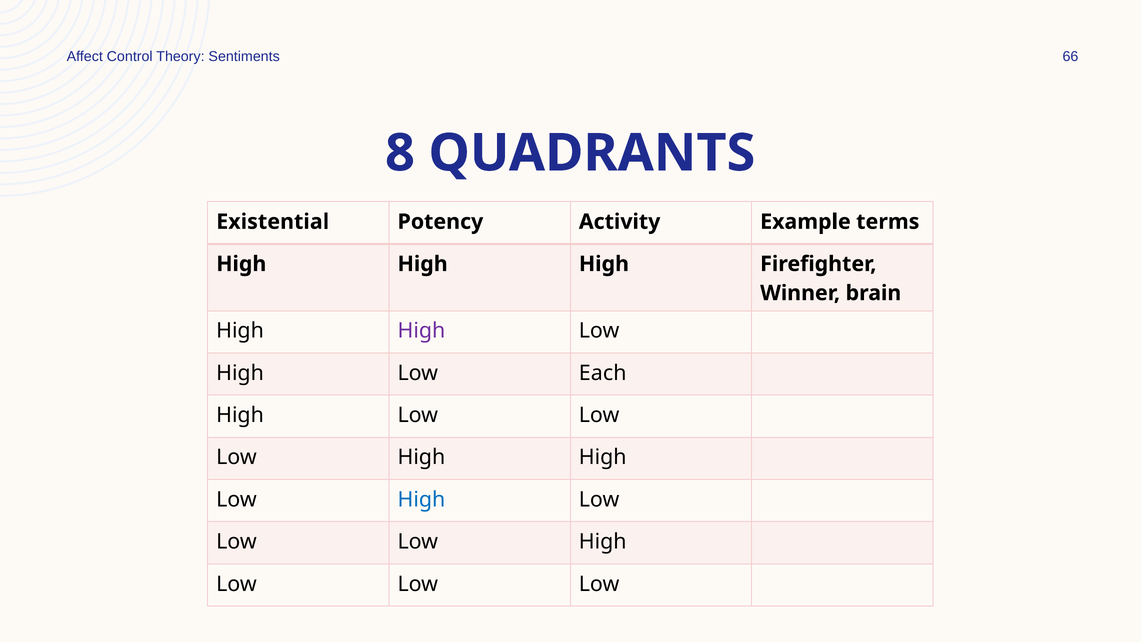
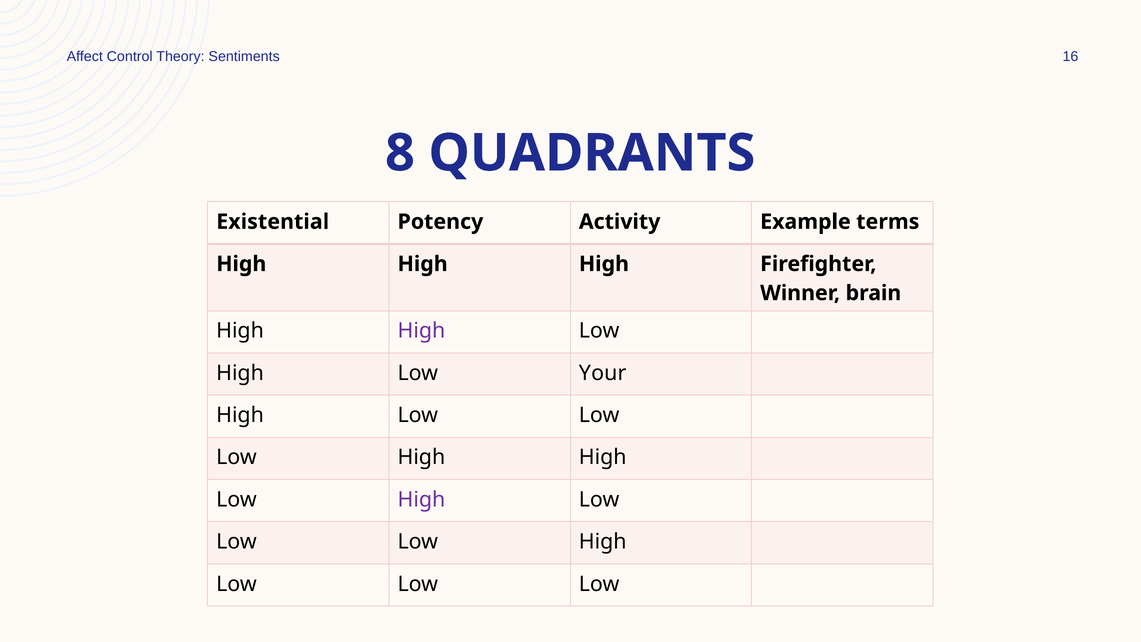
66: 66 -> 16 (1071, 57)
Each: Each -> Your (603, 373)
High colour: blue -> purple (421, 499)
